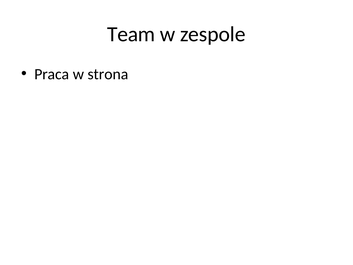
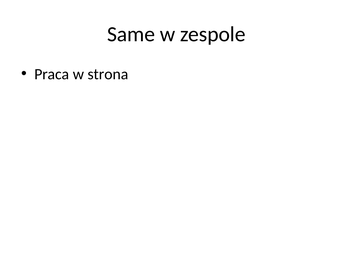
Team: Team -> Same (131, 34)
